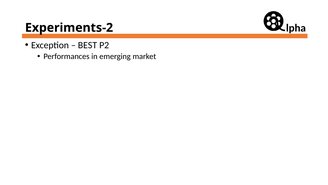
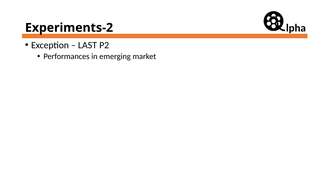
BEST: BEST -> LAST (87, 45)
